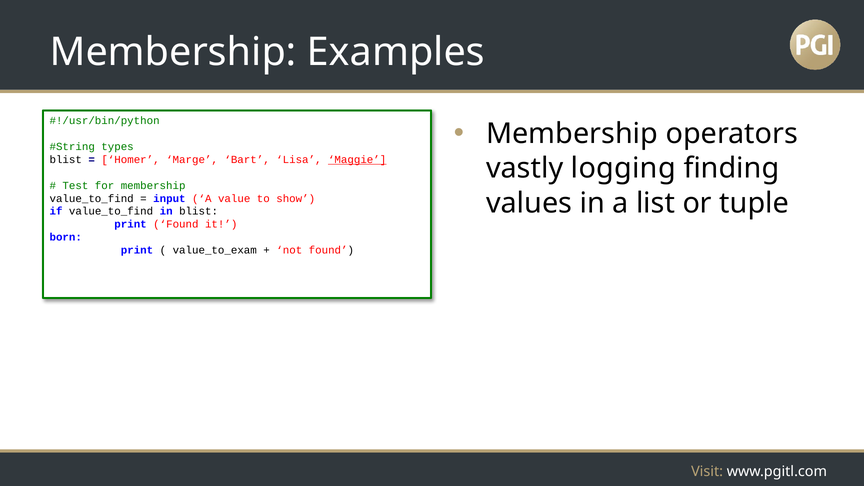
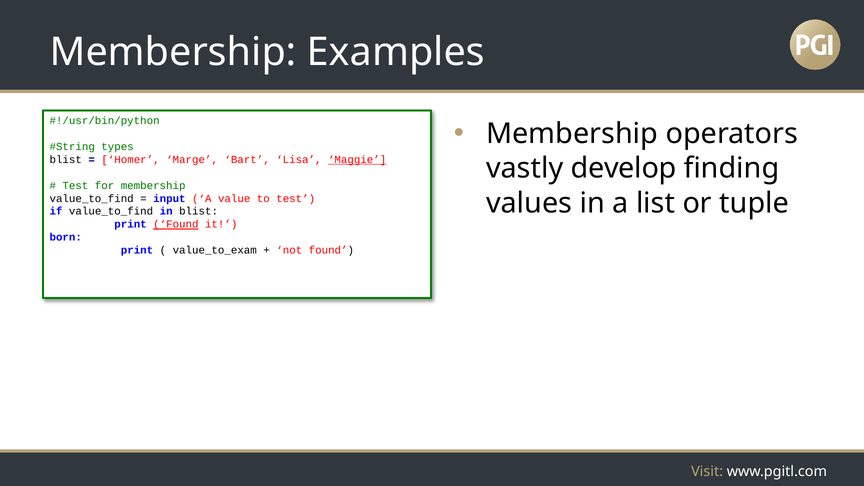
logging: logging -> develop (624, 168)
to show: show -> test (296, 198)
Found underline: none -> present (176, 224)
